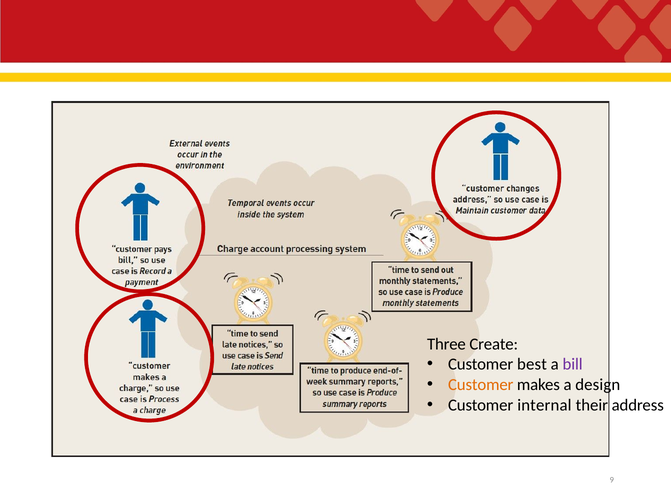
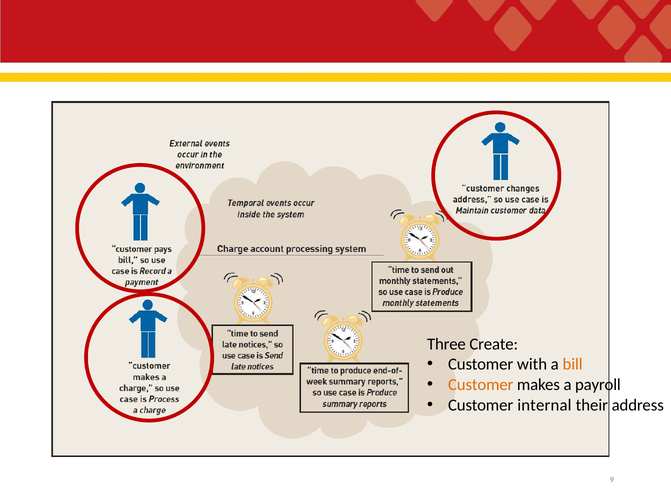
best: best -> with (532, 364)
bill colour: purple -> orange (573, 364)
design: design -> payroll (598, 384)
